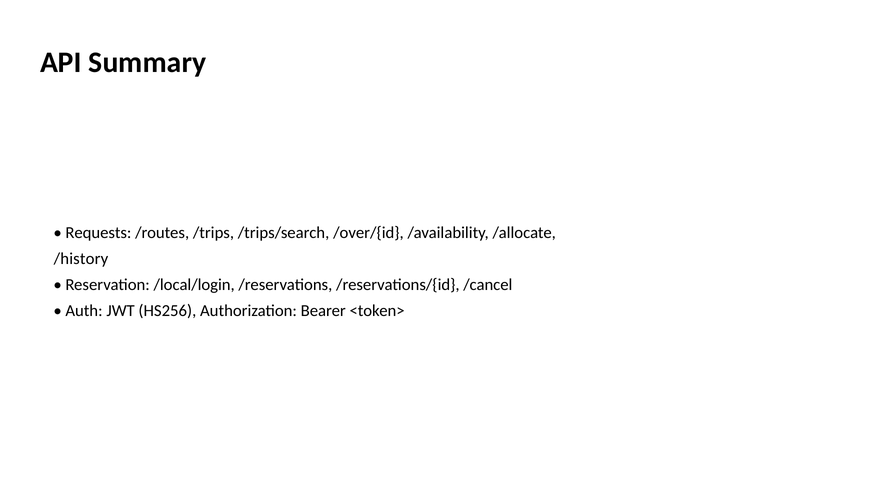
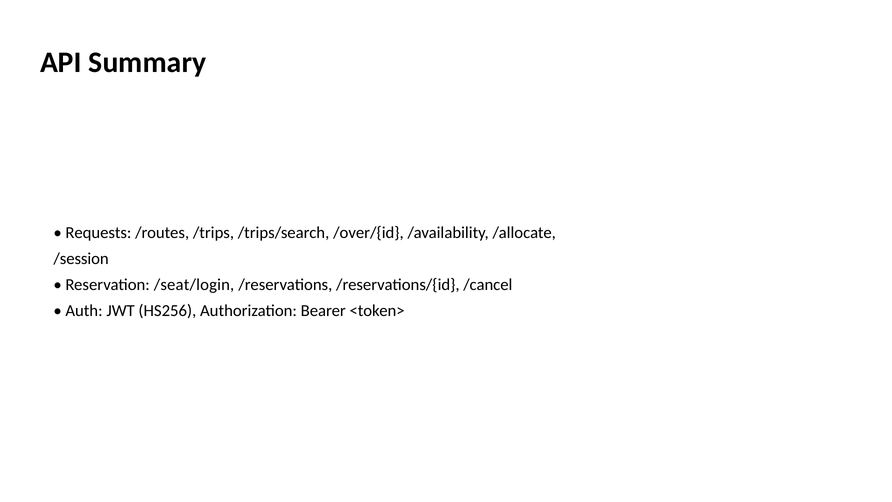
/history: /history -> /session (81, 259)
/local/login: /local/login -> /seat/login (194, 285)
